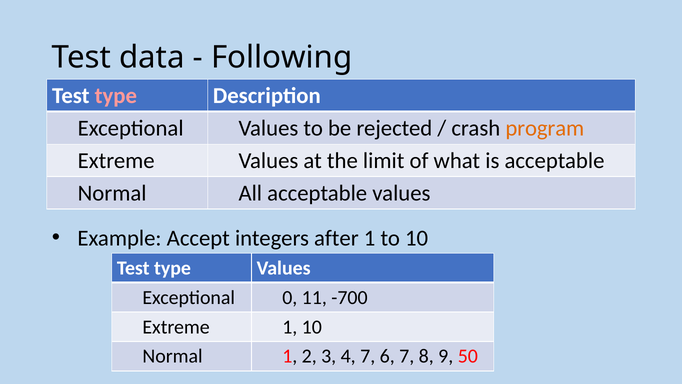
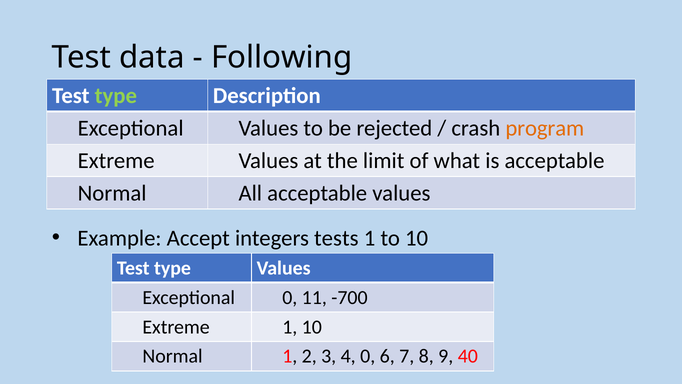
type colour: pink -> light green (116, 96)
after: after -> tests (336, 238)
4 7: 7 -> 0 (368, 356)
50: 50 -> 40 (468, 356)
